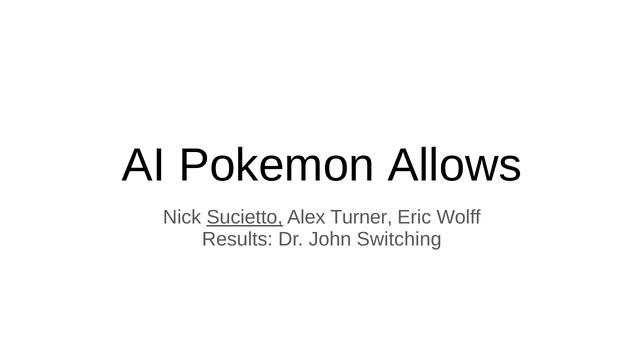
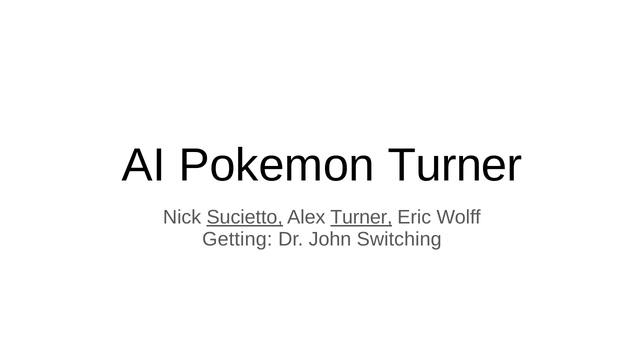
Pokemon Allows: Allows -> Turner (455, 165)
Turner underline: none -> present (361, 217)
Results: Results -> Getting (237, 239)
